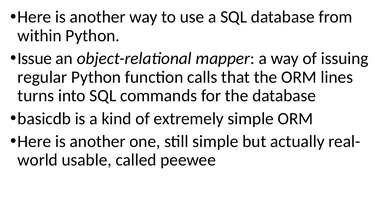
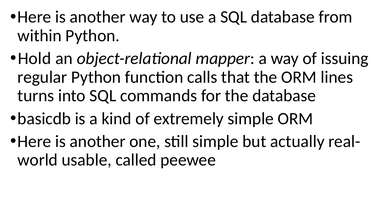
Issue: Issue -> Hold (34, 58)
